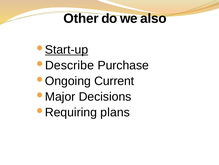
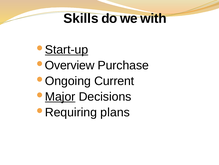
Other: Other -> Skills (81, 18)
also: also -> with (153, 18)
Describe: Describe -> Overview (70, 65)
Major underline: none -> present (60, 96)
